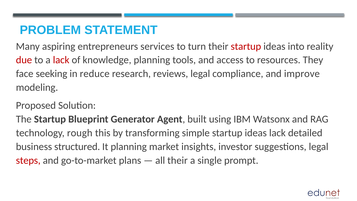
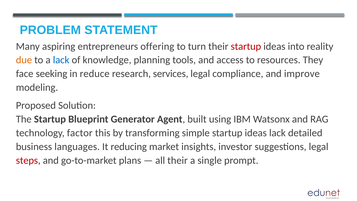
services: services -> offering (157, 46)
due colour: red -> orange (24, 60)
lack colour: red -> blue (61, 60)
reviews: reviews -> services (171, 74)
rough: rough -> factor (80, 133)
structured: structured -> languages (77, 147)
It planning: planning -> reducing (129, 147)
